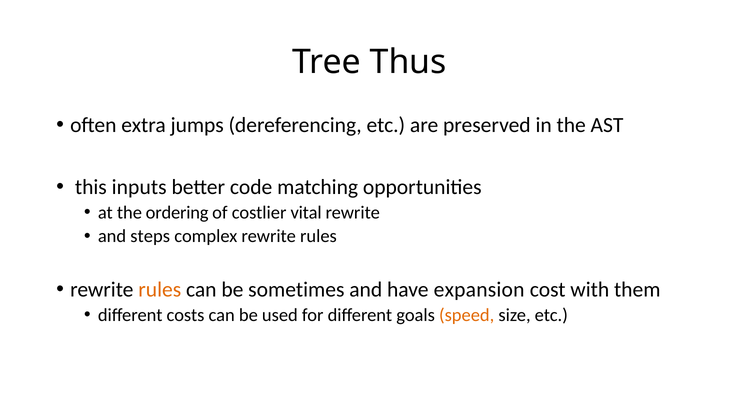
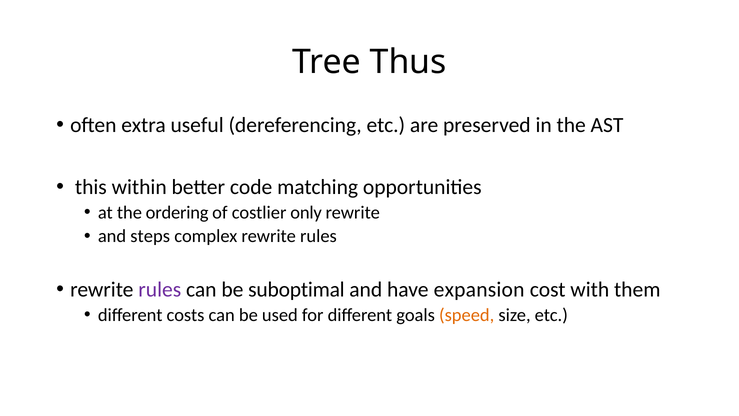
jumps: jumps -> useful (197, 125)
inputs: inputs -> within (139, 187)
vital: vital -> only (306, 212)
rules colour: orange -> purple (160, 289)
sometimes: sometimes -> suboptimal (296, 289)
